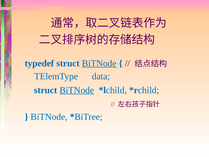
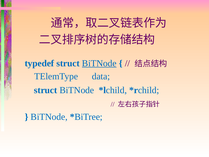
BiTNode underline: present -> none (77, 90)
